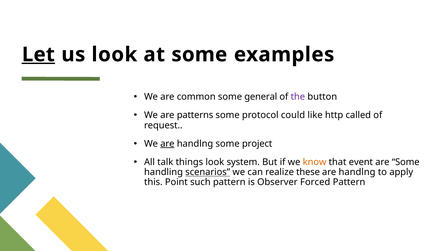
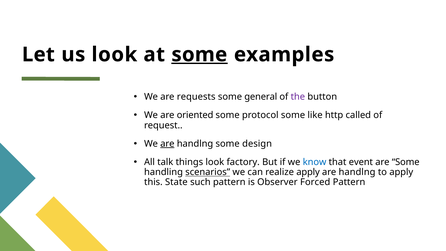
Let underline: present -> none (38, 55)
some underline: none -> present (199, 55)
common: common -> requests (196, 97)
patterns: patterns -> oriented (195, 115)
protocol could: could -> some (293, 115)
project: project -> design (257, 144)
system: system -> factory (243, 162)
know colour: orange -> blue (315, 162)
realize these: these -> apply (308, 172)
Point: Point -> State (176, 182)
